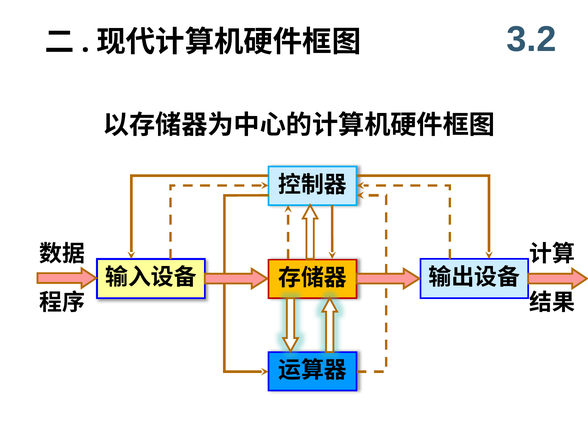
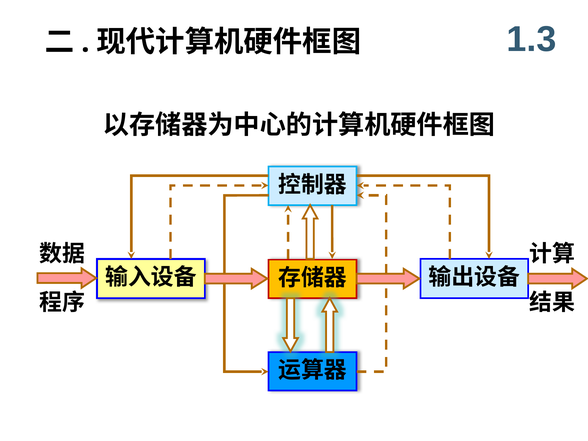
3.2: 3.2 -> 1.3 (532, 39)
